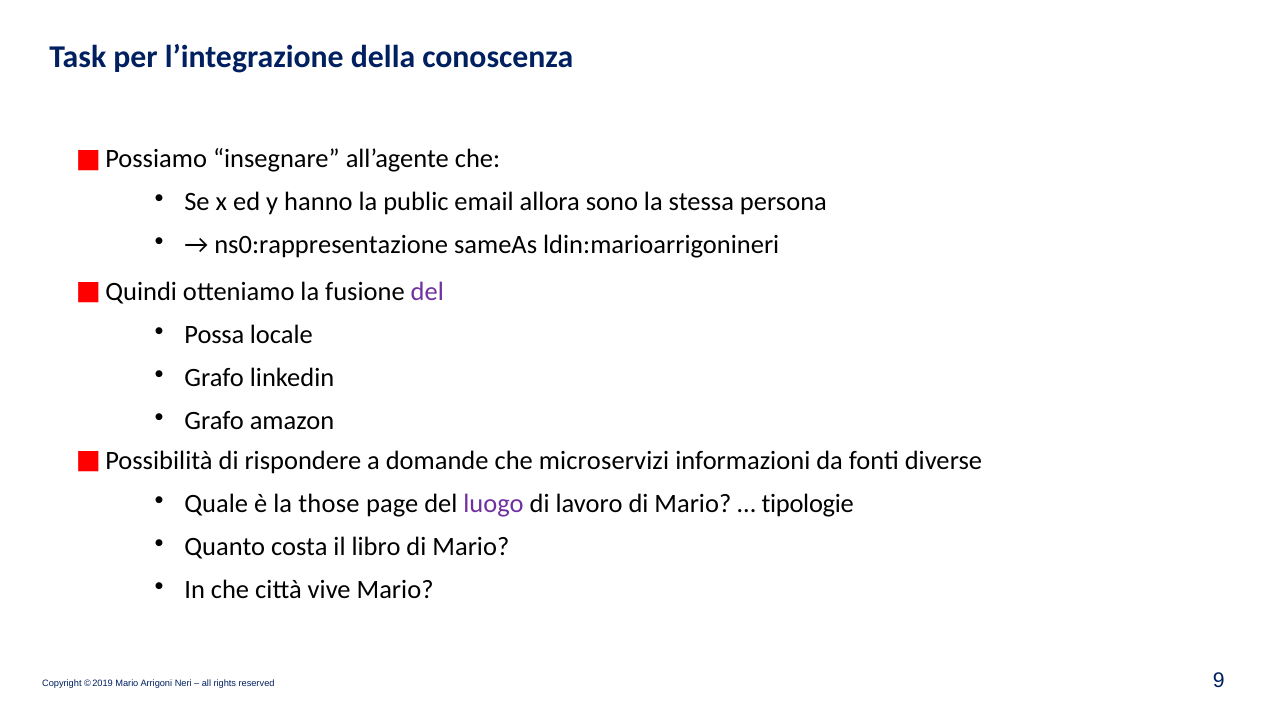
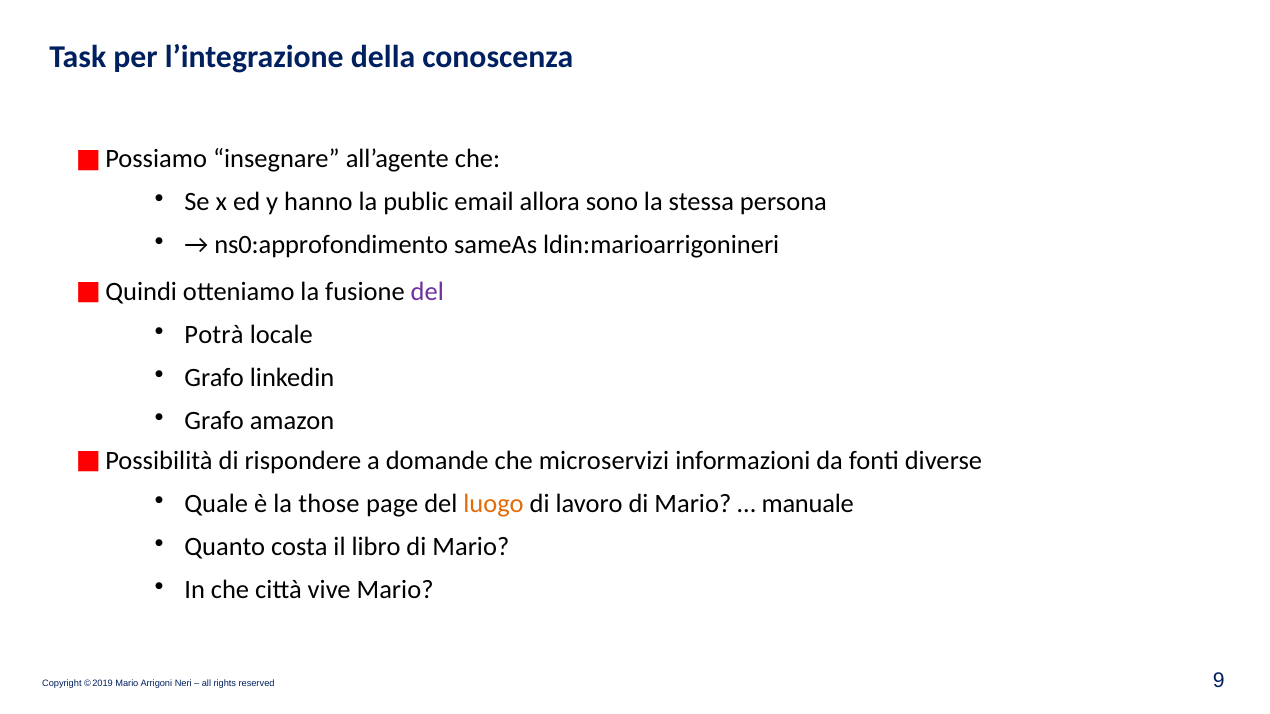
ns0:rappresentazione: ns0:rappresentazione -> ns0:approfondimento (331, 245)
Possa: Possa -> Potrà (214, 335)
luogo colour: purple -> orange (494, 504)
tipologie: tipologie -> manuale (808, 504)
